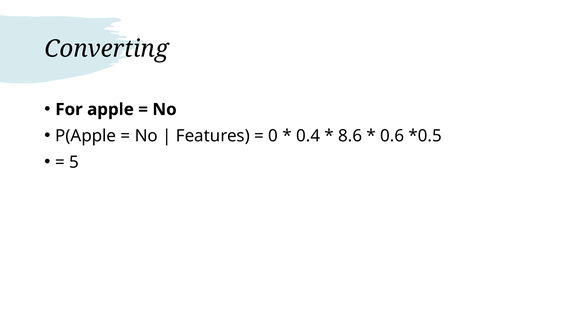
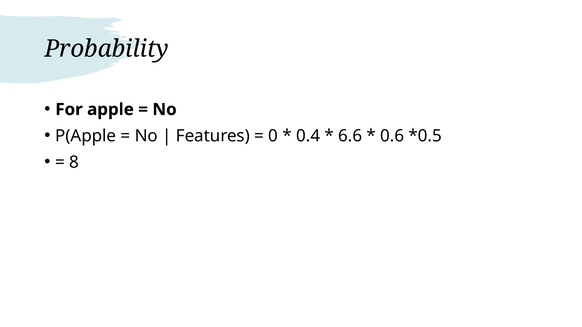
Converting: Converting -> Probability (106, 49)
8.6: 8.6 -> 6.6 (350, 136)
5: 5 -> 8 (74, 162)
